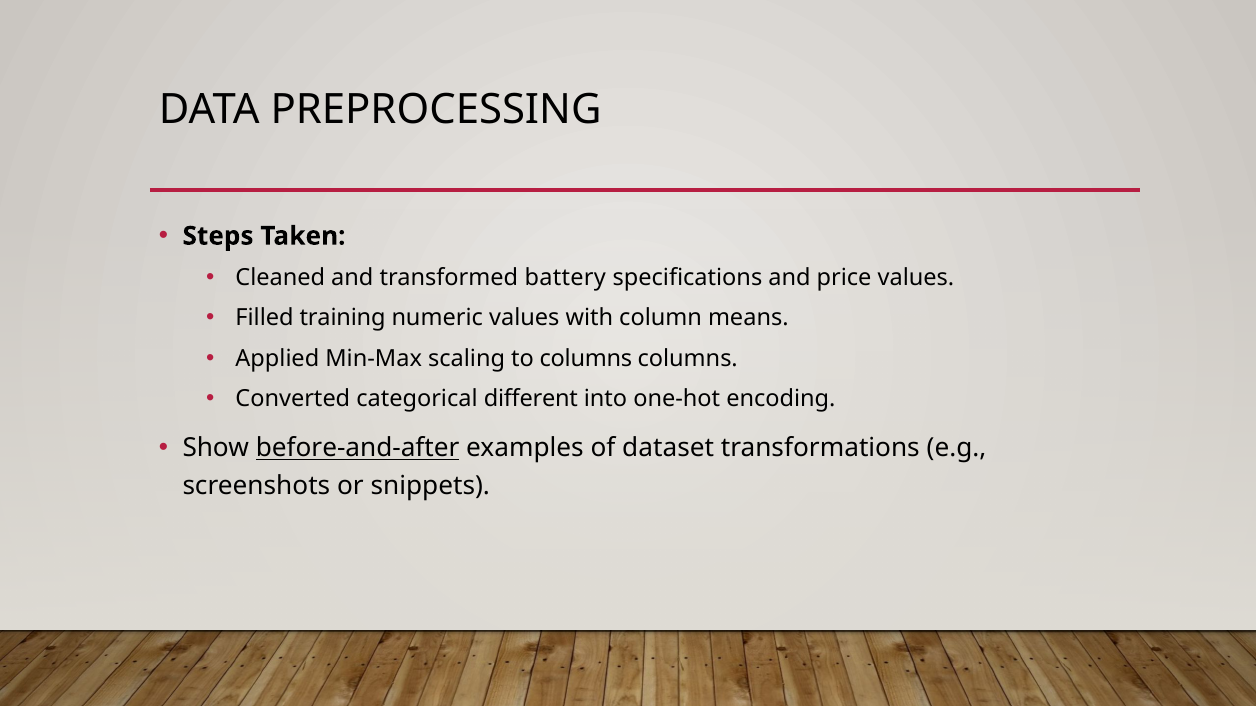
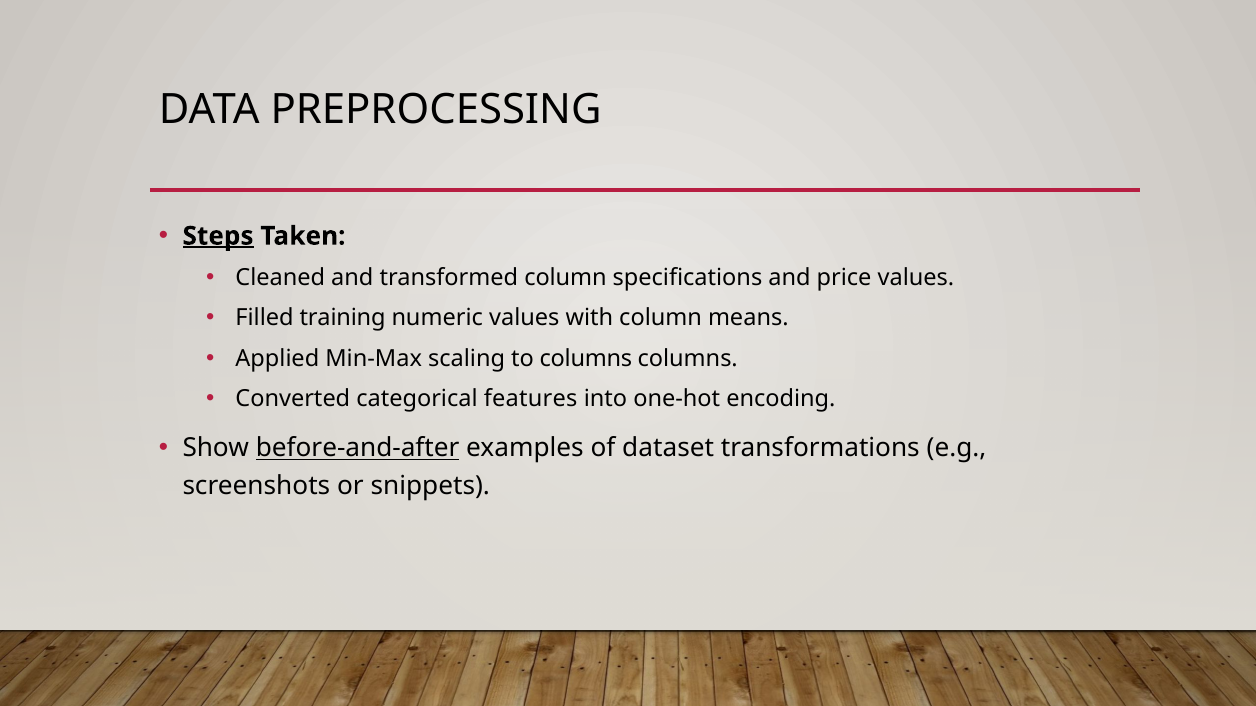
Steps underline: none -> present (218, 236)
transformed battery: battery -> column (565, 278)
different: different -> features (531, 399)
